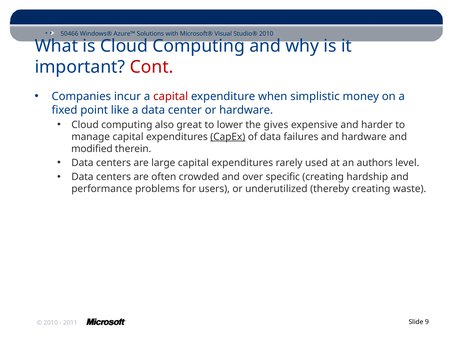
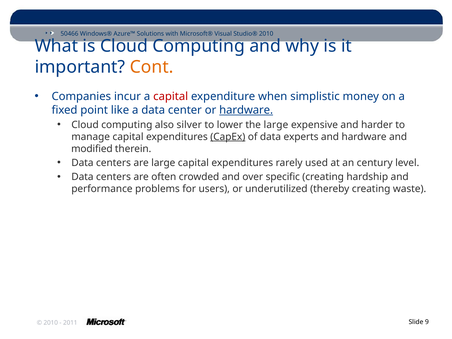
Cont colour: red -> orange (152, 67)
hardware underline: none -> present (246, 110)
great: great -> silver (189, 125)
the gives: gives -> large (276, 125)
failures: failures -> experts (301, 137)
authors: authors -> century (375, 163)
